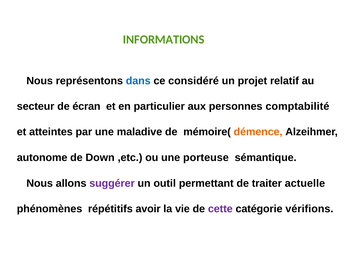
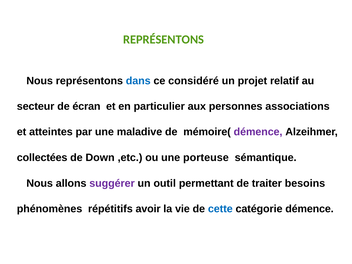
INFORMATIONS: INFORMATIONS -> REPRÉSENTONS (164, 40)
comptabilité: comptabilité -> associations (297, 106)
démence colour: orange -> purple (258, 132)
autonome: autonome -> collectées (42, 157)
actuelle: actuelle -> besoins (305, 183)
cette colour: purple -> blue (220, 209)
catégorie vérifions: vérifions -> démence (310, 209)
